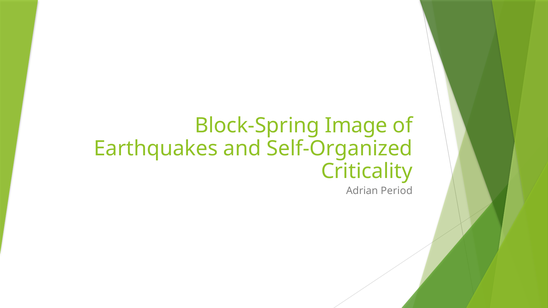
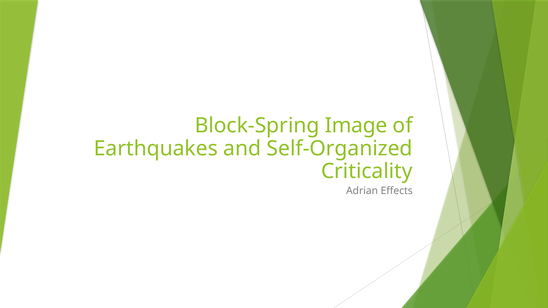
Period: Period -> Effects (397, 191)
